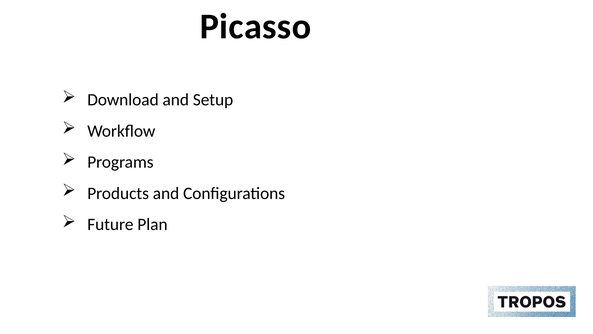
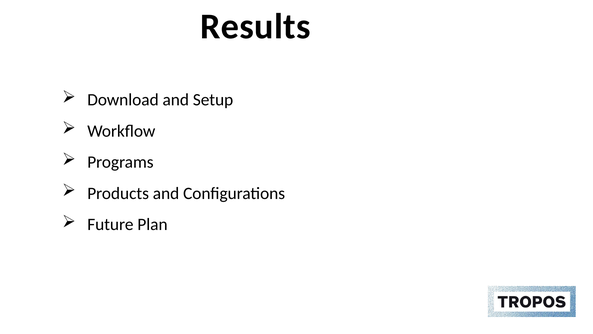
Picasso: Picasso -> Results (255, 26)
